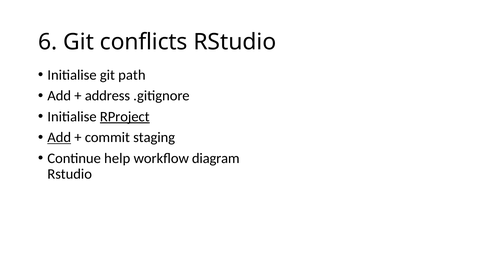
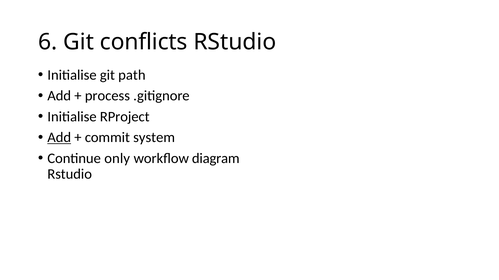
address: address -> process (107, 96)
RProject underline: present -> none (125, 117)
staging: staging -> system (154, 138)
help: help -> only (117, 159)
